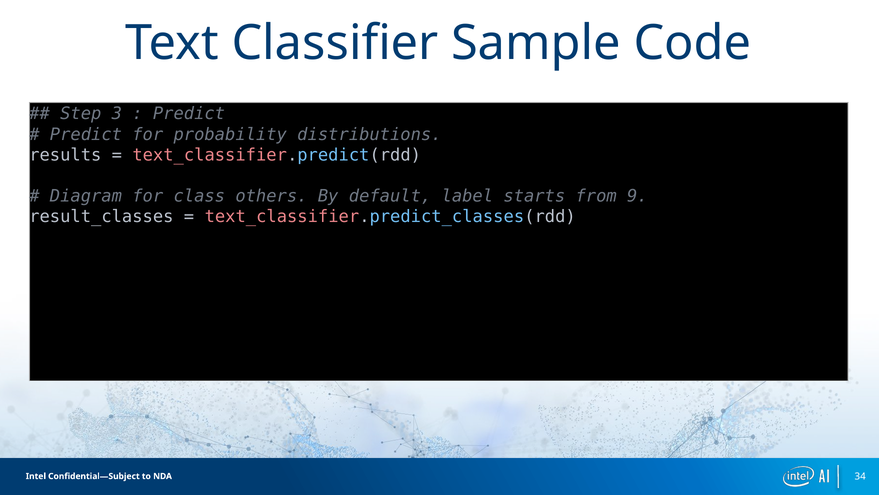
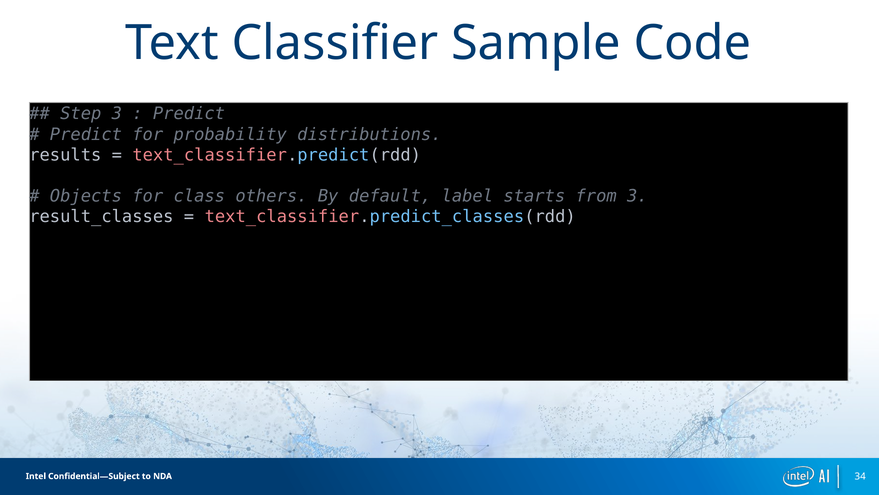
Diagram: Diagram -> Objects (86, 196)
from 9: 9 -> 3 (637, 196)
